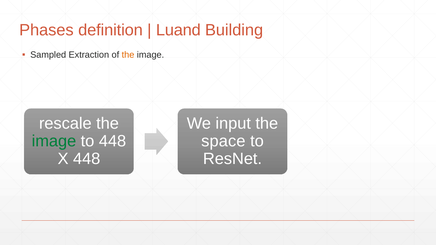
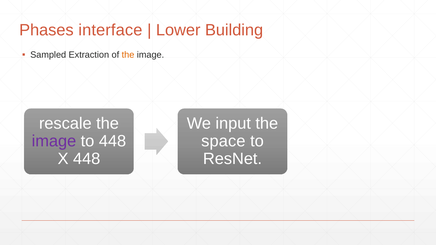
definition: definition -> interface (110, 30)
Luand: Luand -> Lower (178, 30)
image colour: green -> purple (54, 141)
